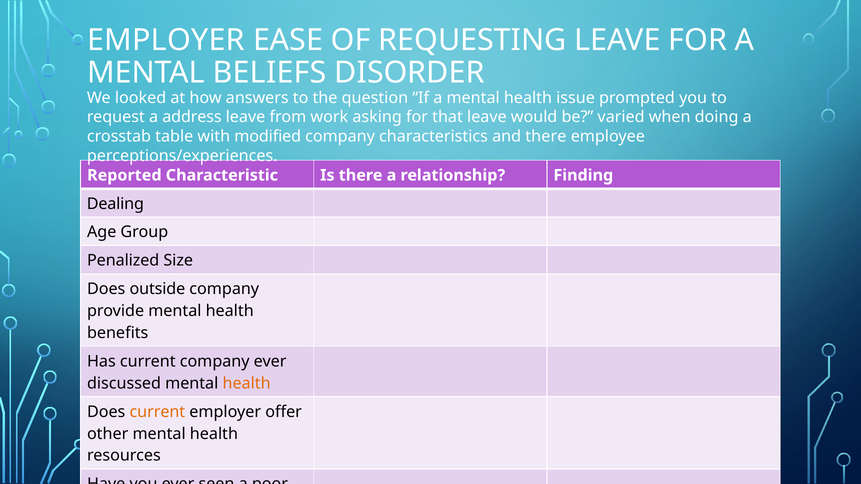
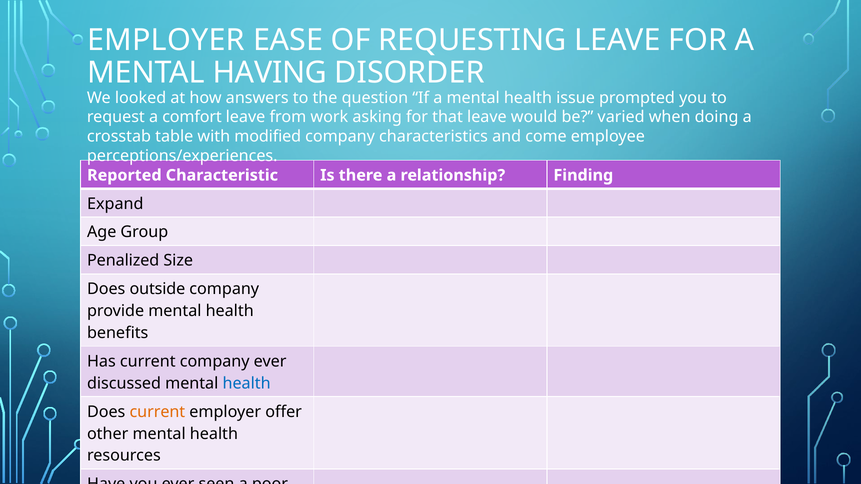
BELIEFS: BELIEFS -> HAVING (270, 73)
address: address -> comfort (192, 117)
and there: there -> come (546, 137)
Dealing: Dealing -> Expand (115, 204)
health colour: orange -> blue (247, 384)
